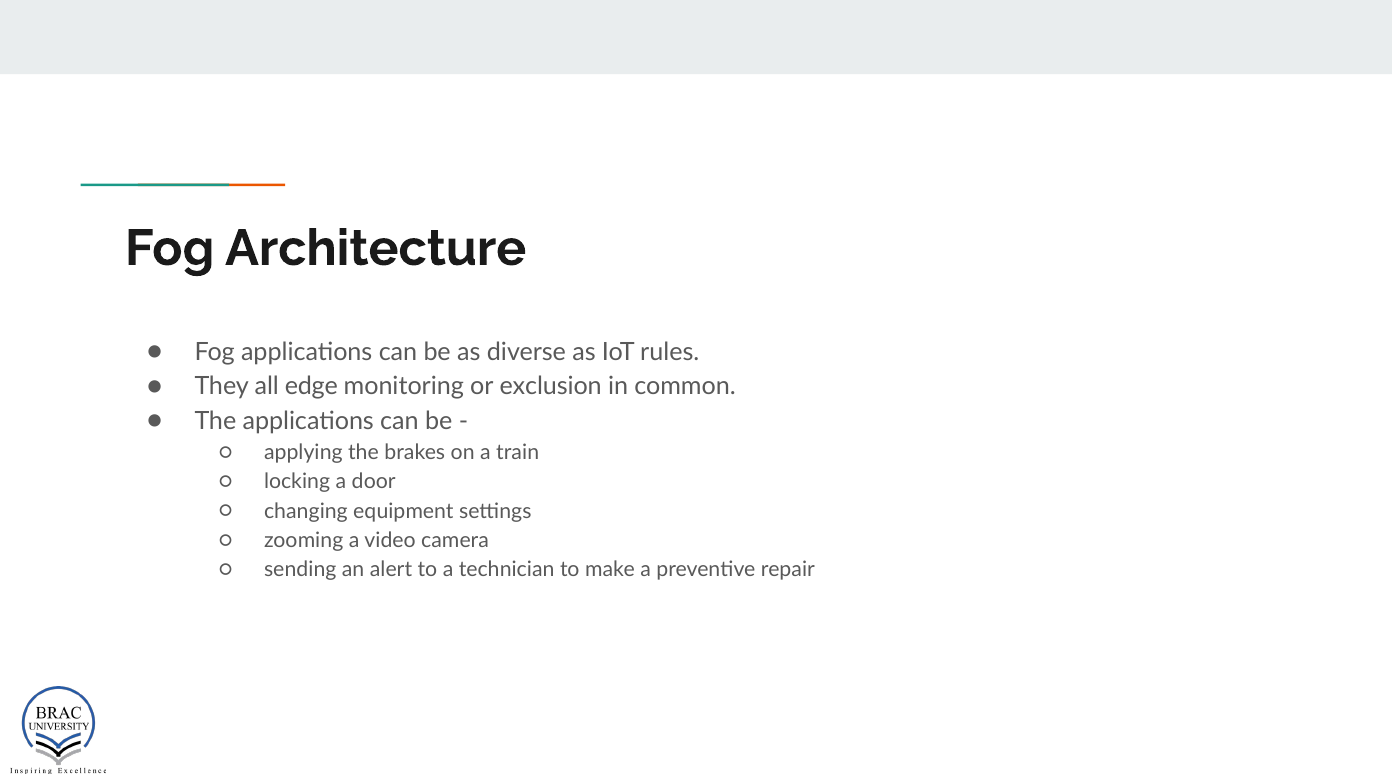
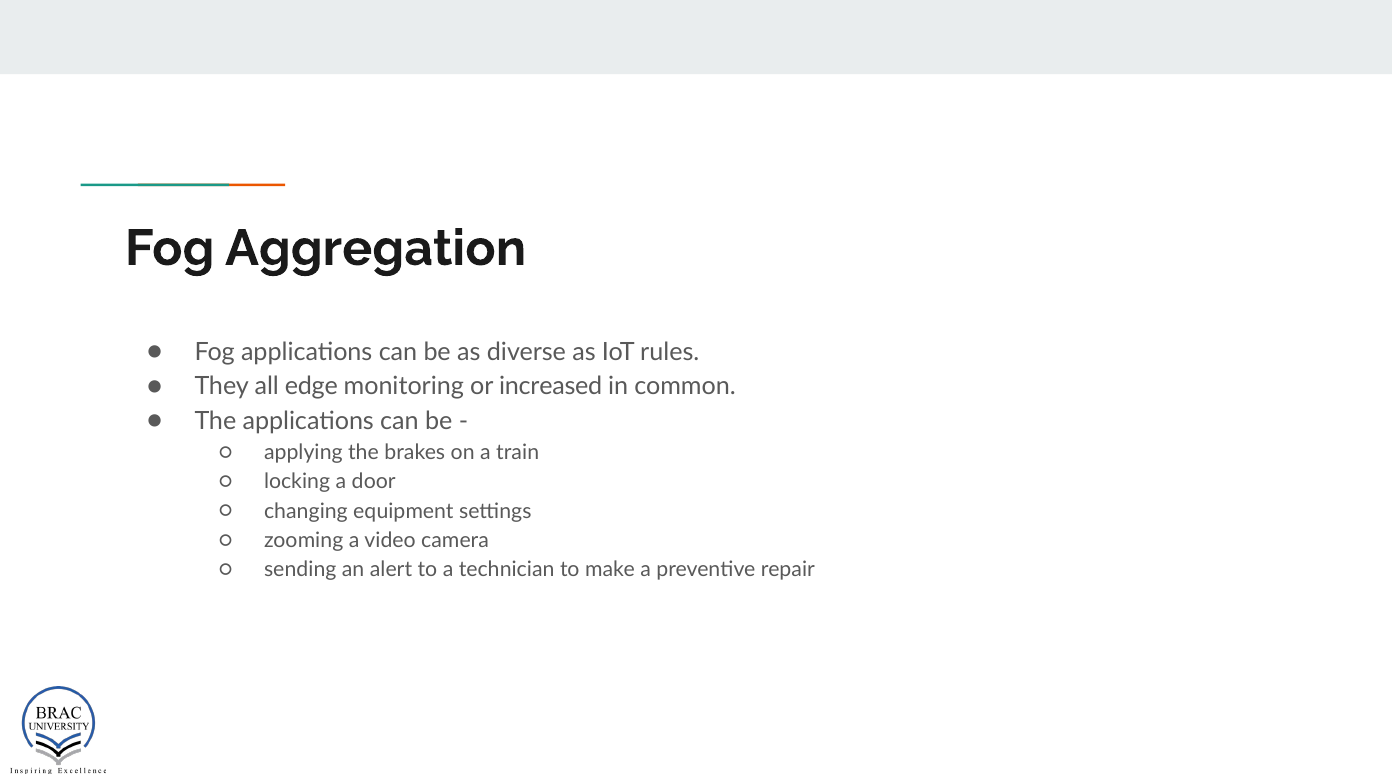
Architecture: Architecture -> Aggregation (376, 248)
exclusion: exclusion -> increased (551, 386)
